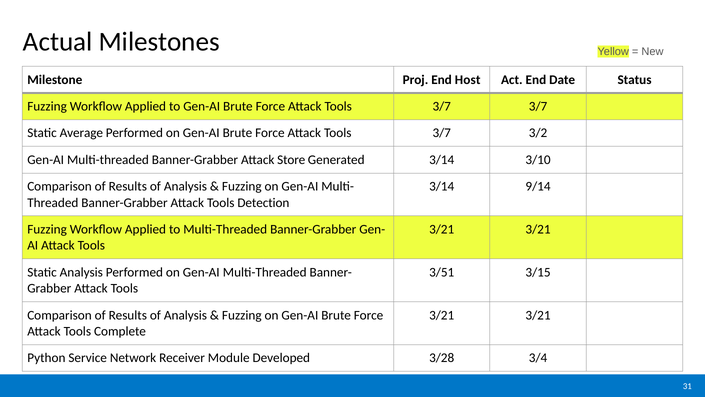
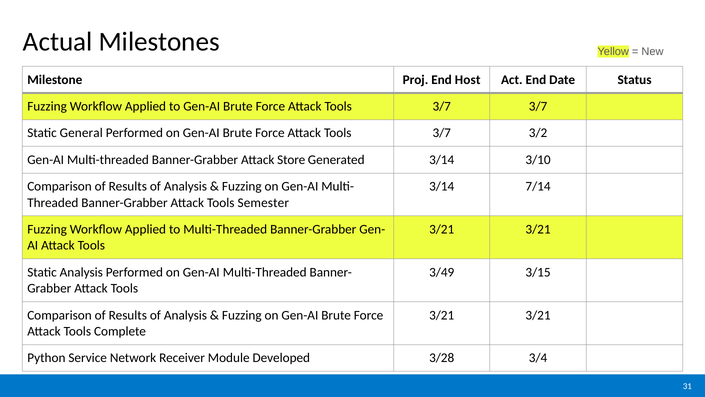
Average: Average -> General (81, 133)
9/14: 9/14 -> 7/14 (538, 186)
Detection: Detection -> Semester (263, 202)
3/51: 3/51 -> 3/49 (442, 272)
